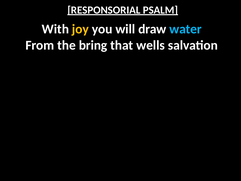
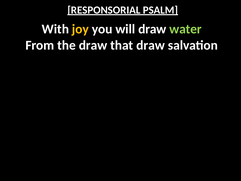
water colour: light blue -> light green (186, 29)
the bring: bring -> draw (93, 45)
that wells: wells -> draw (151, 45)
